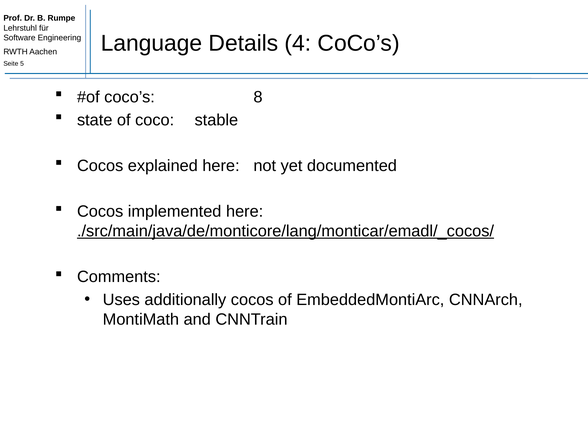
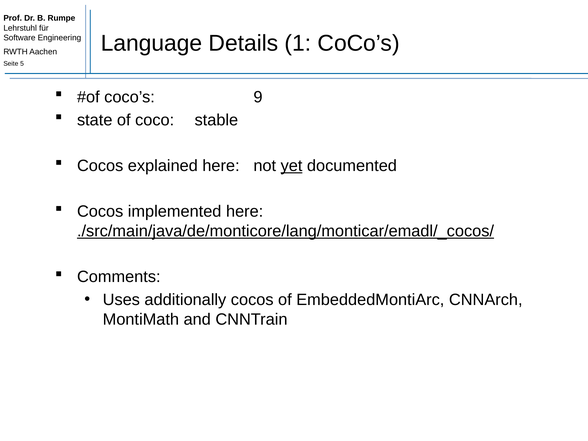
4: 4 -> 1 (298, 43)
8: 8 -> 9 (258, 97)
yet underline: none -> present (292, 166)
